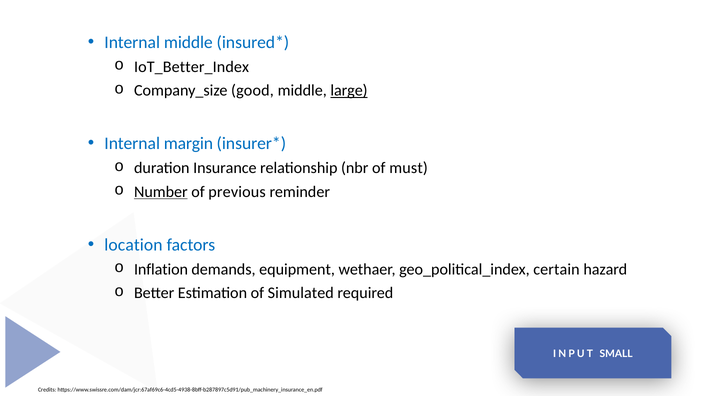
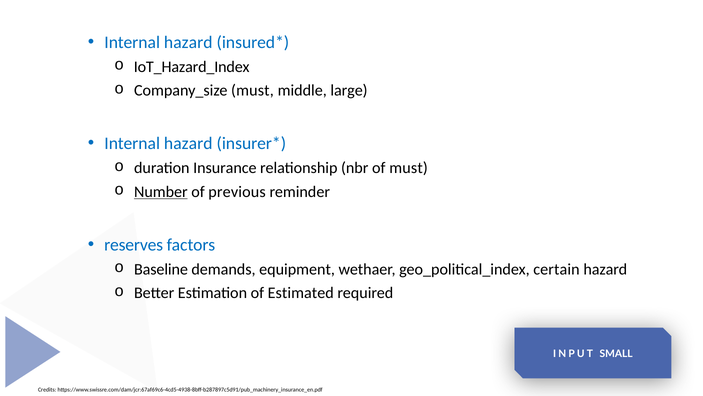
middle: middle -> hazard (188, 42)
IoT_Better_Index: IoT_Better_Index -> IoT_Hazard_Index (192, 67)
Company_size good: good -> must (252, 90)
large underline: present -> none (349, 90)
margin: margin -> hazard (188, 143)
location: location -> reserves (134, 244)
Inflation: Inflation -> Baseline (161, 269)
Simulated: Simulated -> Estimated (301, 293)
